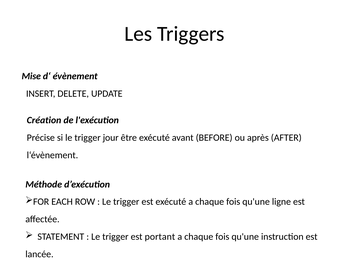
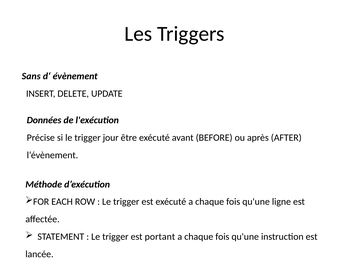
Mise: Mise -> Sans (31, 76)
Création: Création -> Données (44, 120)
